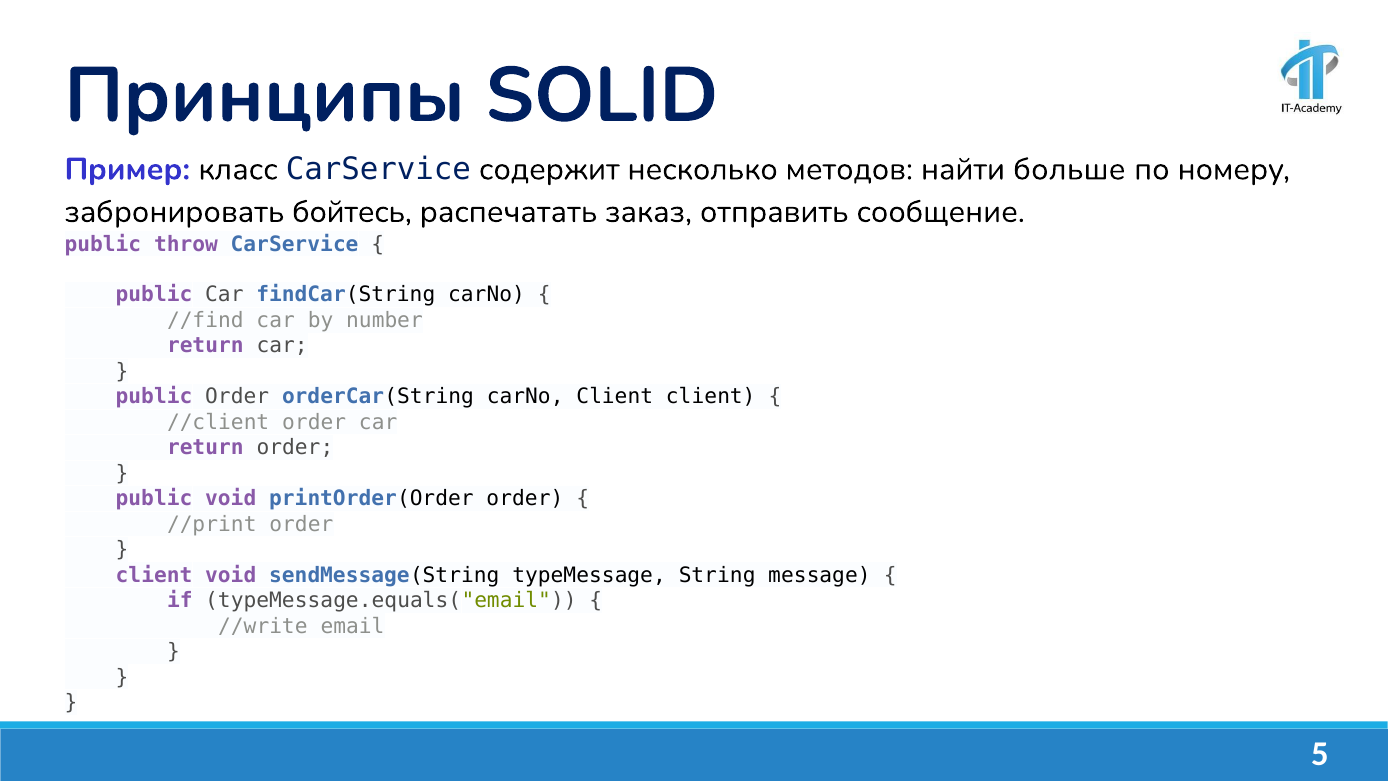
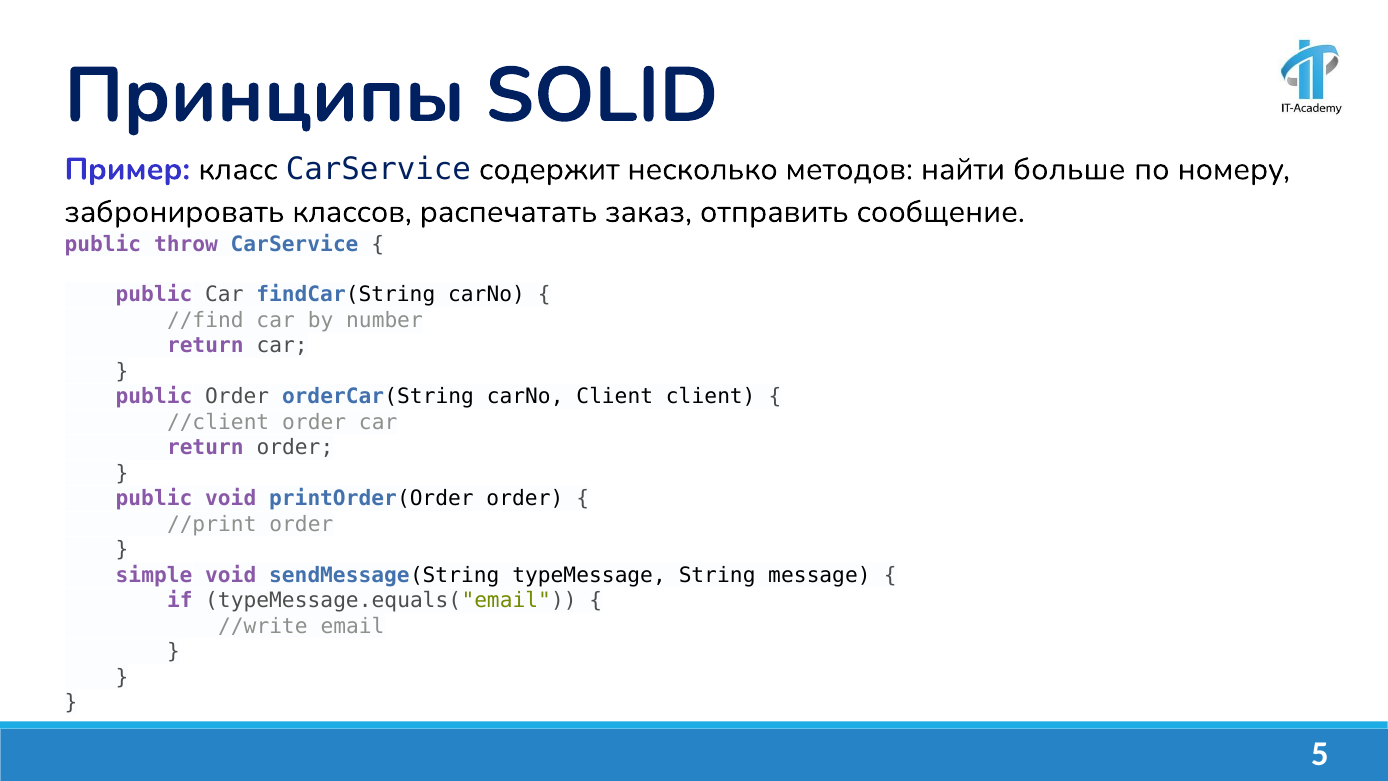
бойтесь: бойтесь -> классов (352, 212)
client: client -> simple (154, 575)
